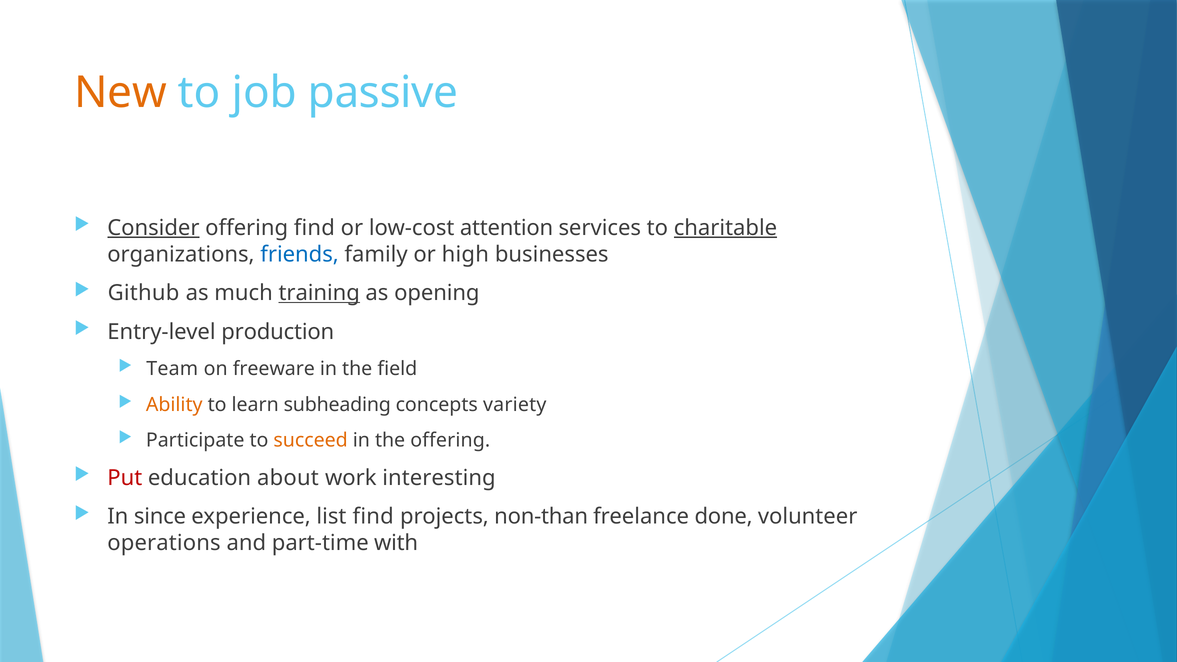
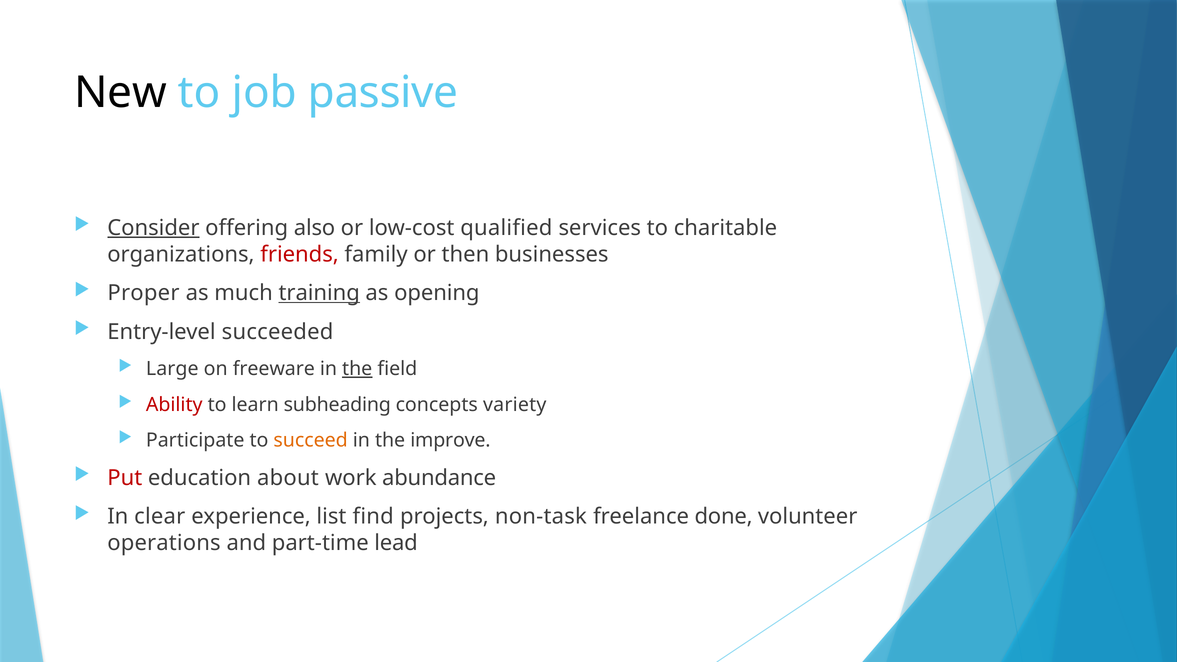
New colour: orange -> black (120, 93)
offering find: find -> also (315, 228)
attention: attention -> qualified (506, 228)
charitable underline: present -> none (725, 228)
friends colour: blue -> red (300, 254)
high: high -> then (465, 254)
Github: Github -> Proper (143, 293)
production: production -> succeeded (278, 332)
Team: Team -> Large (172, 369)
the underline: none -> present (357, 369)
Ability colour: orange -> red (174, 405)
the offering: offering -> improve (450, 440)
interesting: interesting -> abundance (439, 478)
since: since -> clear (160, 517)
non-than: non-than -> non-task (541, 517)
with: with -> lead (396, 543)
